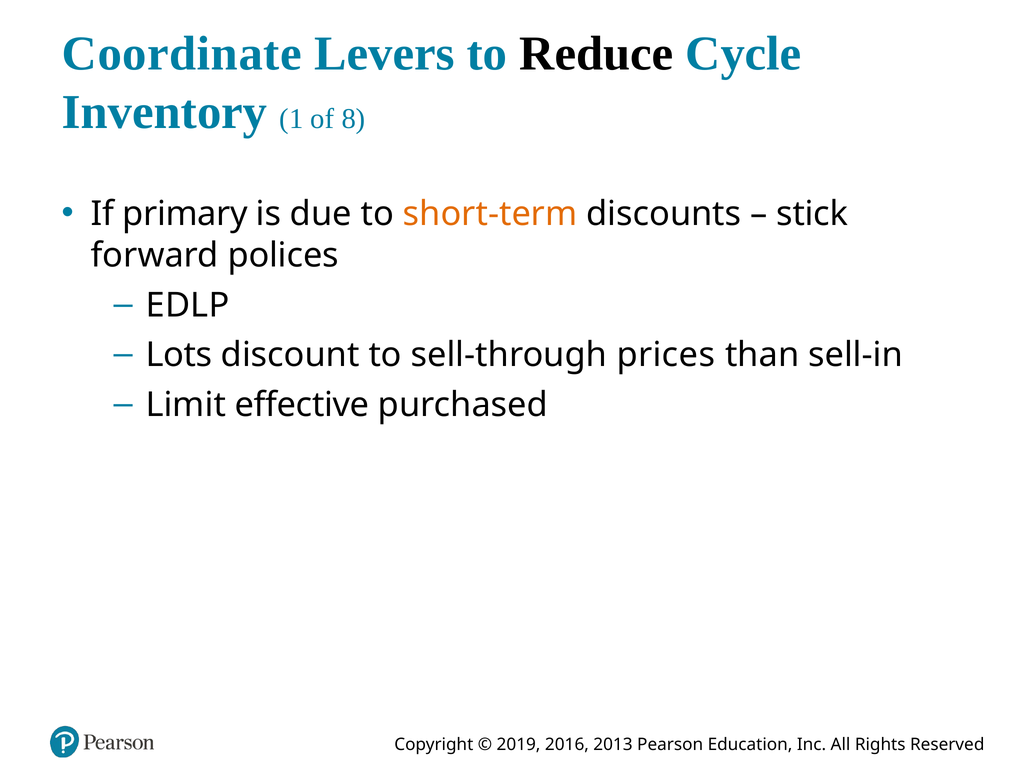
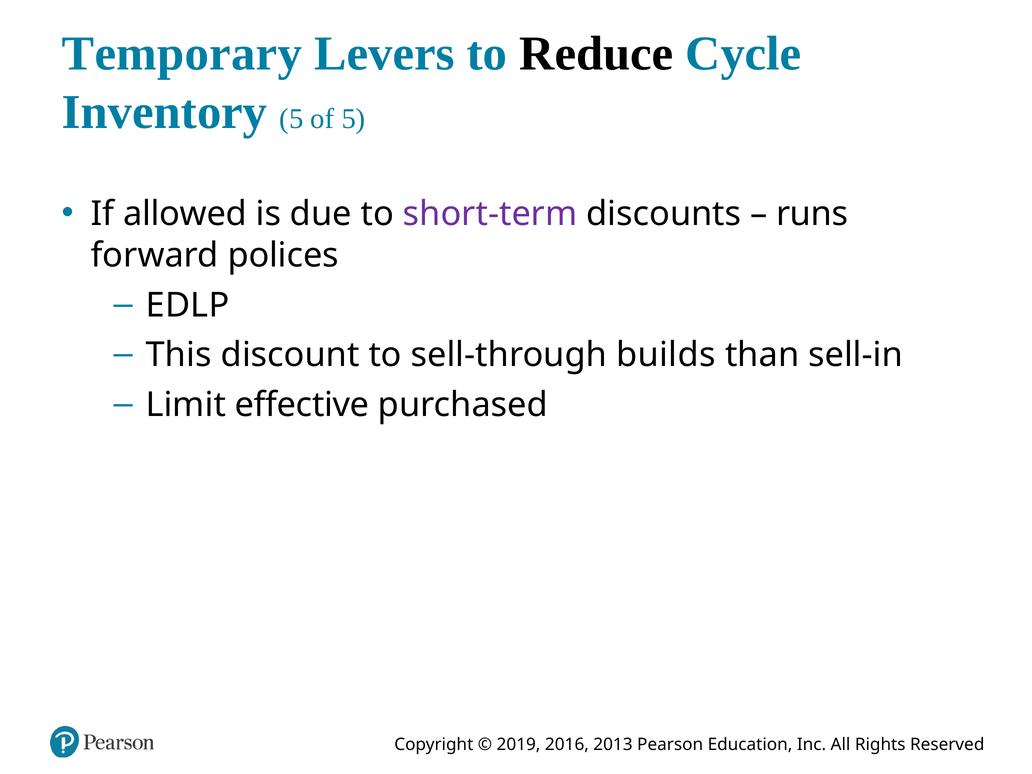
Coordinate: Coordinate -> Temporary (182, 54)
Inventory 1: 1 -> 5 (291, 119)
of 8: 8 -> 5 (354, 119)
primary: primary -> allowed (185, 214)
short-term colour: orange -> purple (490, 214)
stick: stick -> runs (812, 214)
Lots: Lots -> This (179, 355)
prices: prices -> builds (666, 355)
